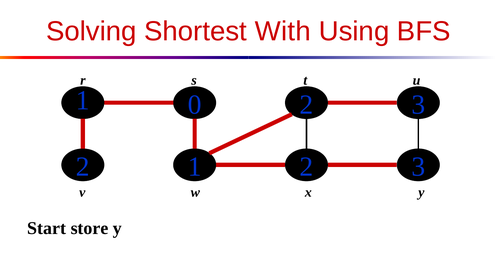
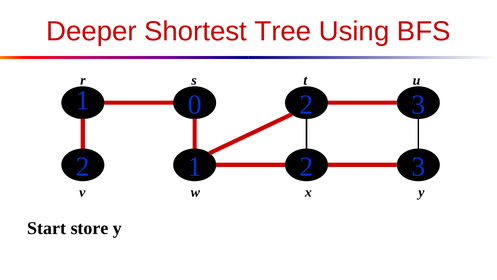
Solving: Solving -> Deeper (91, 31)
With: With -> Tree (283, 31)
